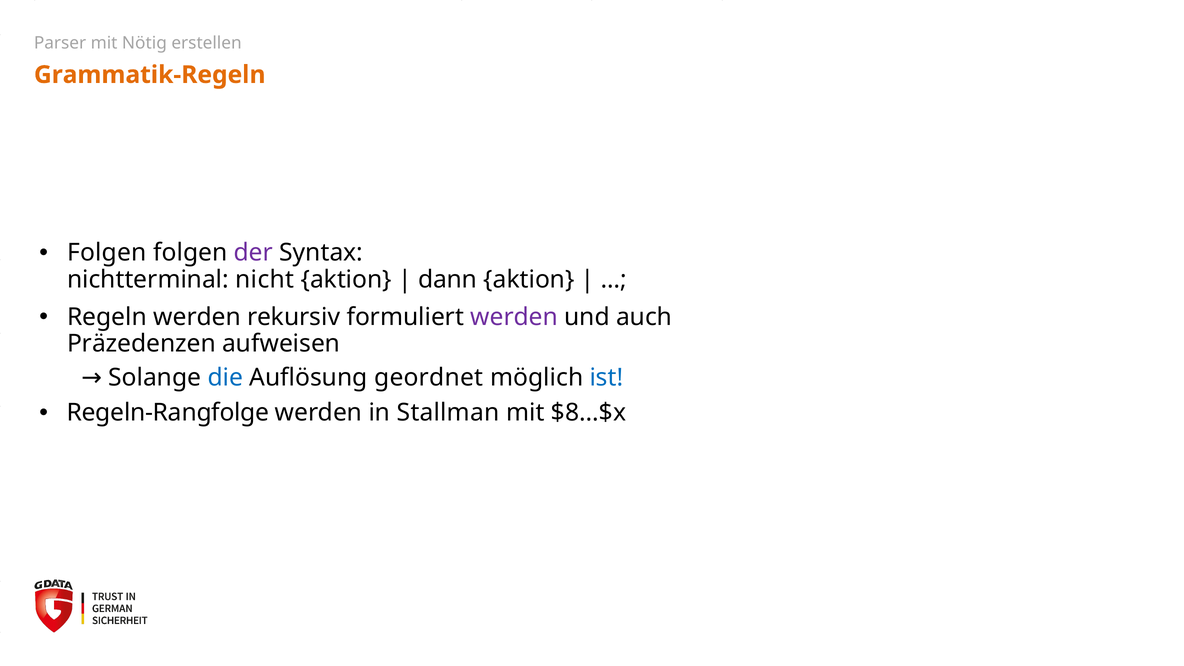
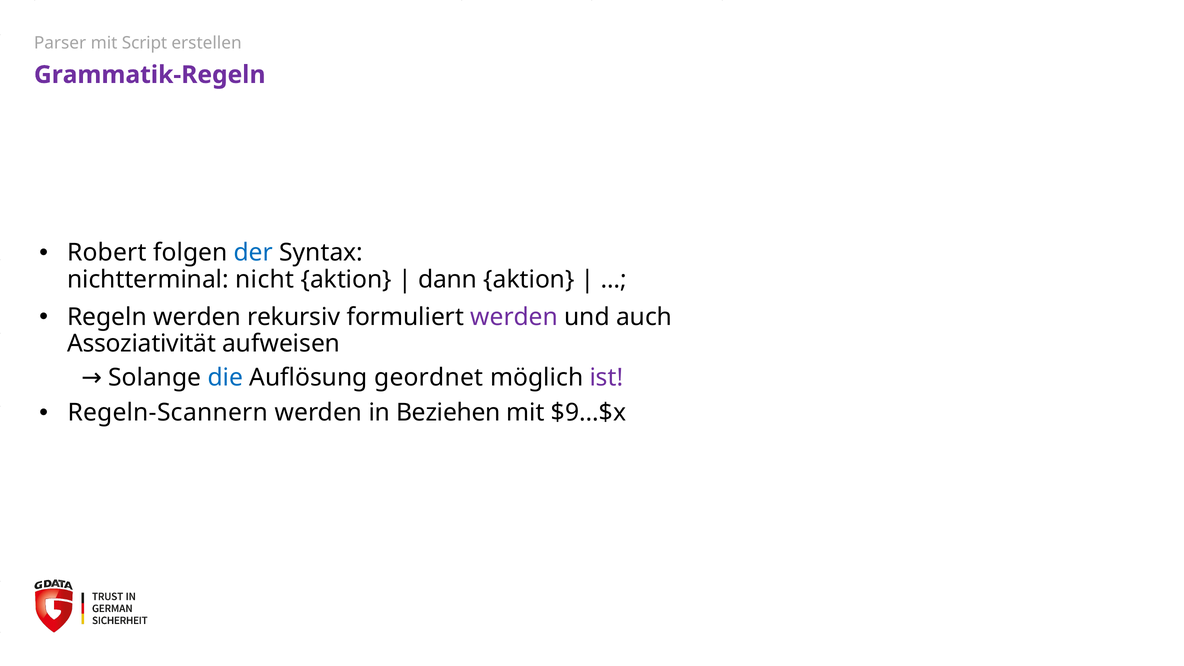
Nötig: Nötig -> Script (145, 43)
Grammatik-Regeln colour: orange -> purple (150, 75)
Folgen: Folgen -> Robert (107, 253)
der colour: purple -> blue (253, 253)
Präzedenzen: Präzedenzen -> Assoziativität (142, 344)
ist colour: blue -> purple (606, 378)
Regeln-Rangfolge: Regeln-Rangfolge -> Regeln-Scannern (168, 413)
Stallman: Stallman -> Beziehen (448, 413)
$8...$x: $8...$x -> $9...$x (589, 413)
